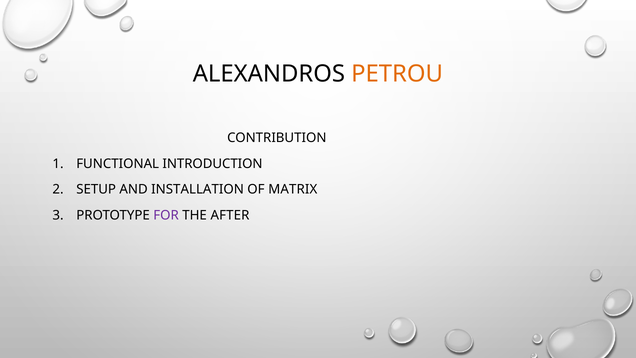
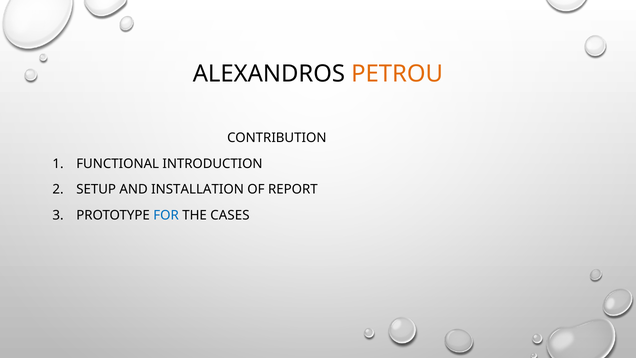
MATRIX: MATRIX -> REPORT (293, 189)
FOR colour: purple -> blue (166, 215)
AFTER: AFTER -> CASES (230, 215)
